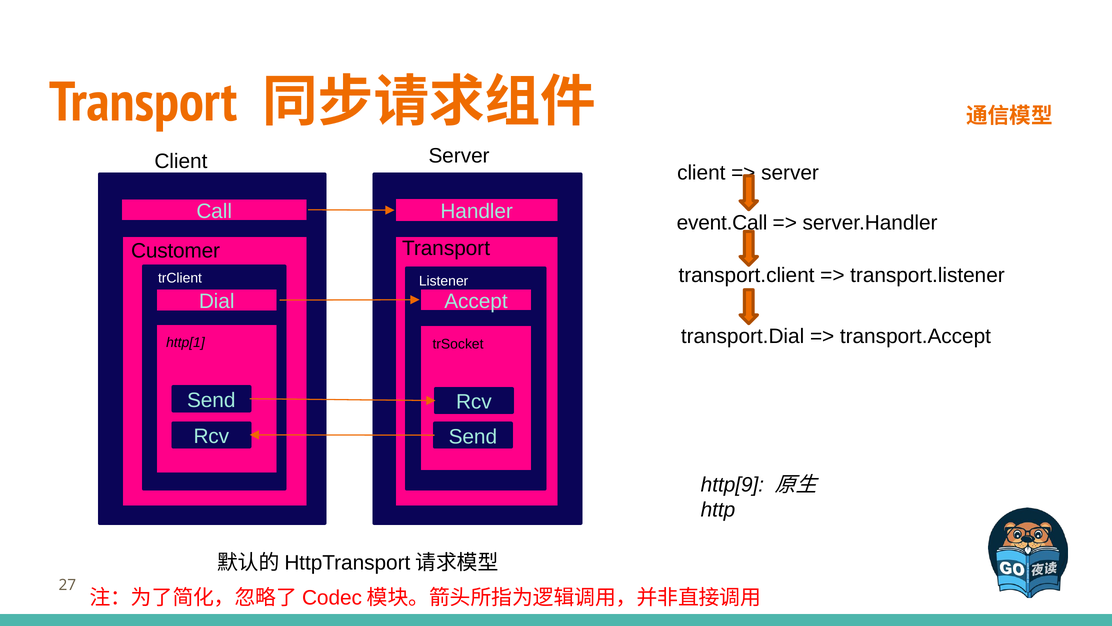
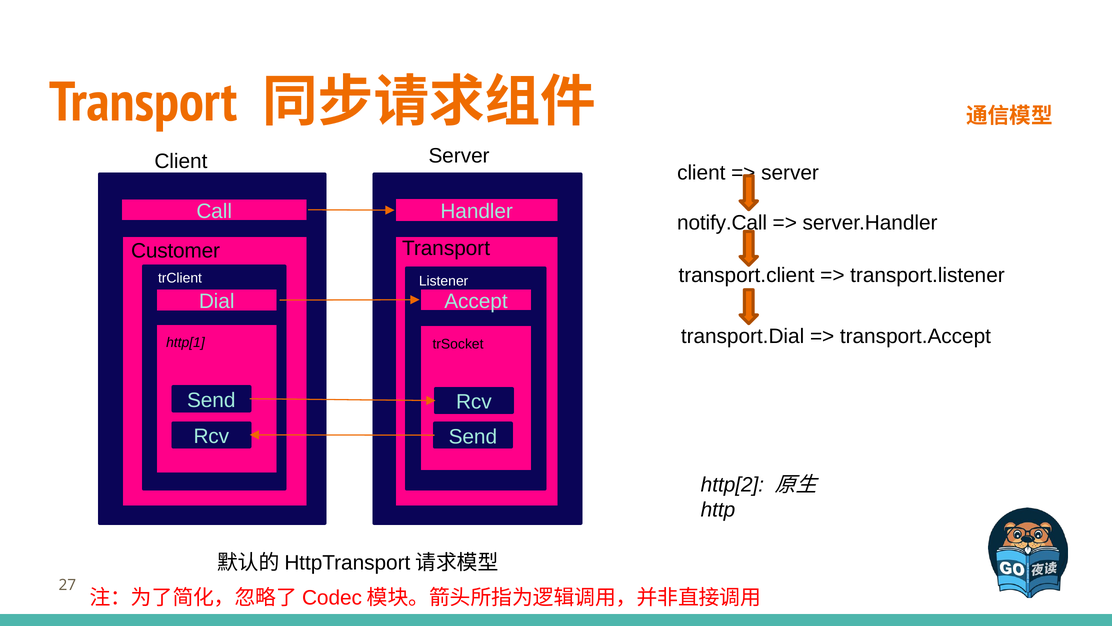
event.Call: event.Call -> notify.Call (722, 223)
http[9: http[9 -> http[2 (732, 485)
